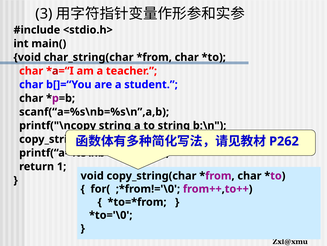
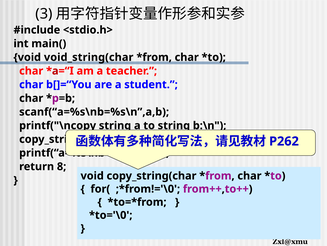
char_string(char: char_string(char -> void_string(char (89, 57)
1: 1 -> 8 (62, 166)
